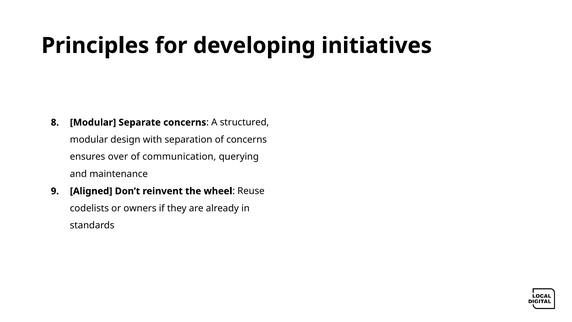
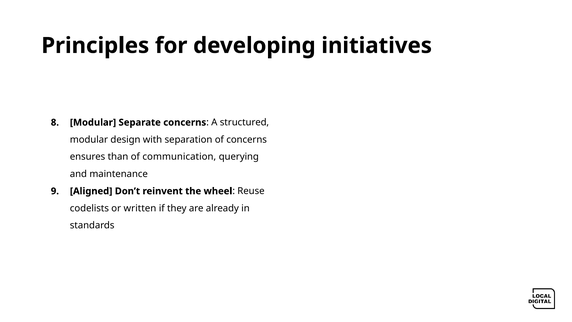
over: over -> than (118, 157)
owners: owners -> written (140, 208)
